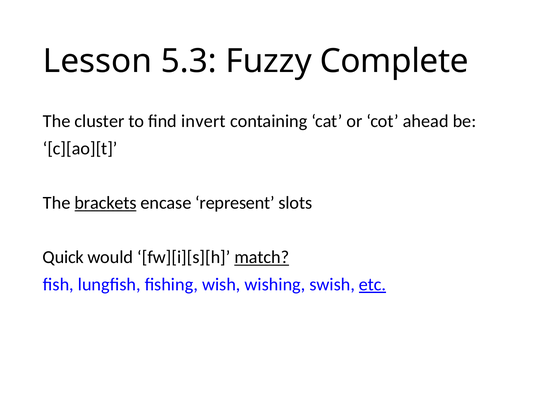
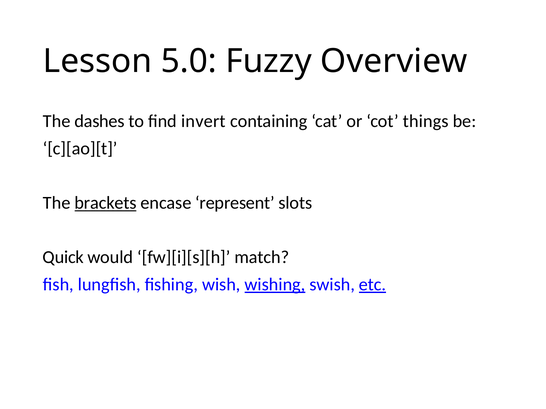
5.3: 5.3 -> 5.0 (189, 61)
Complete: Complete -> Overview (394, 61)
cluster: cluster -> dashes (100, 121)
ahead: ahead -> things (426, 121)
match underline: present -> none (262, 258)
wishing underline: none -> present (275, 285)
